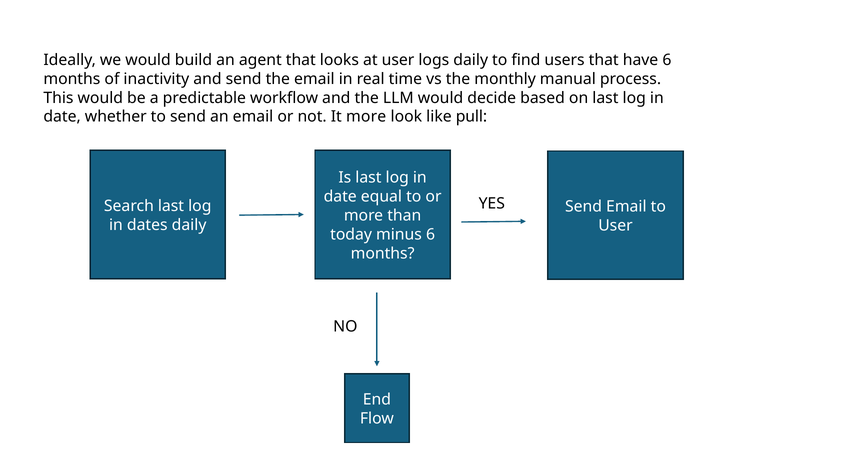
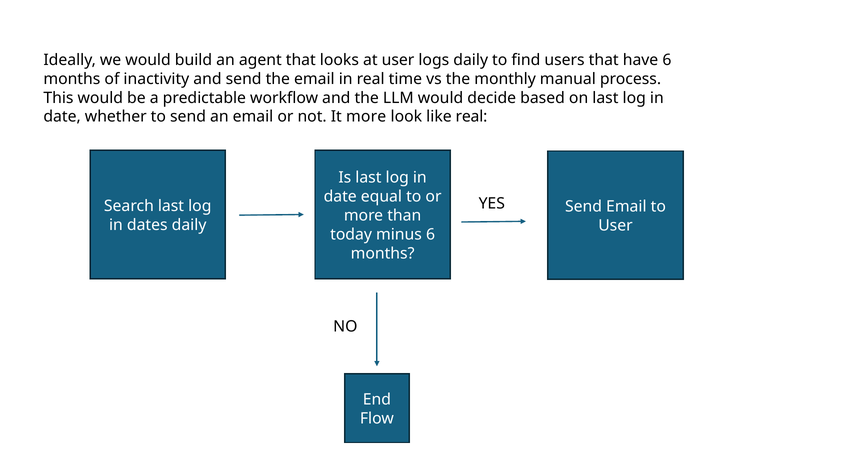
like pull: pull -> real (471, 117)
